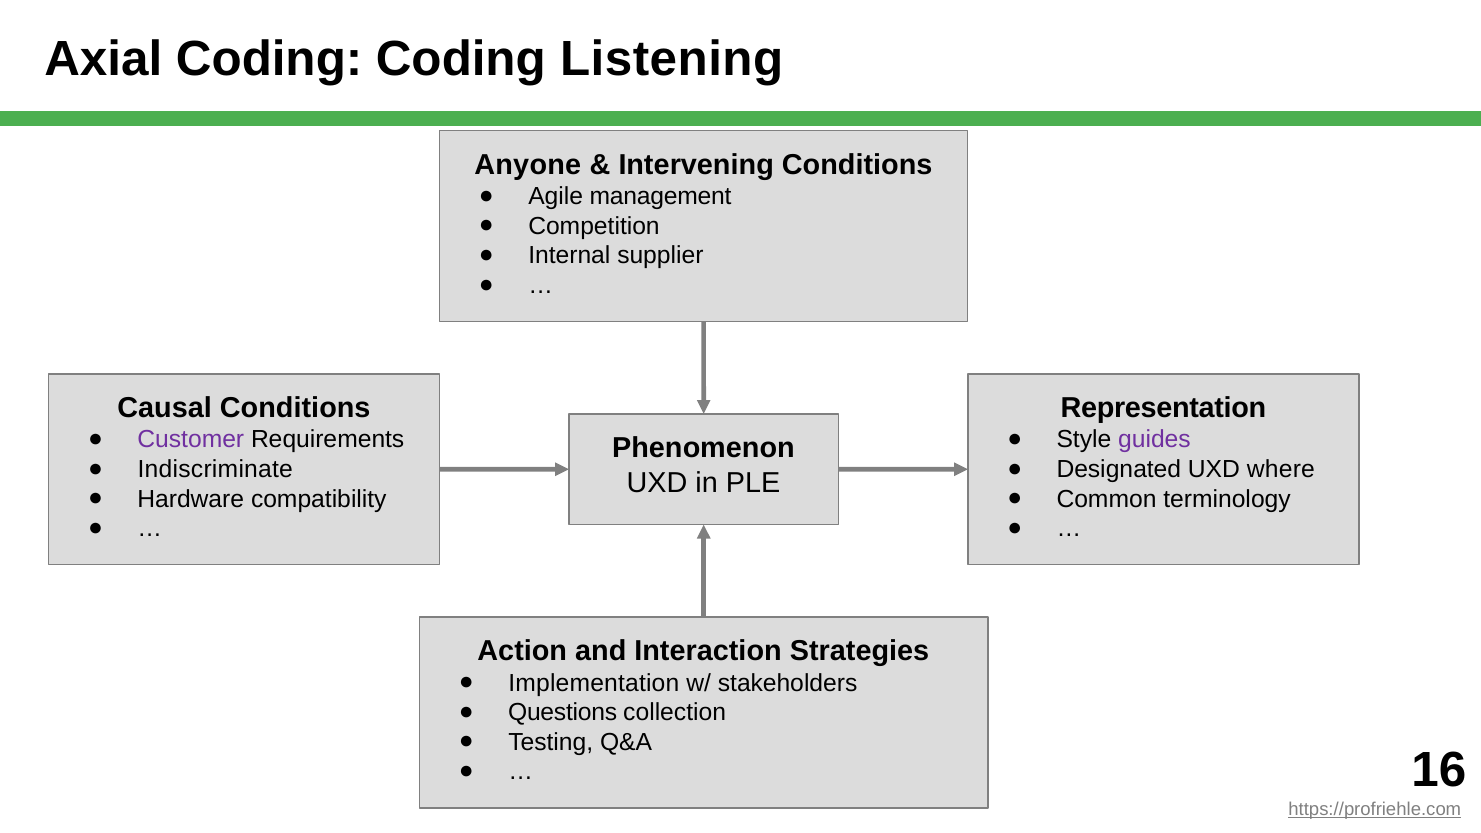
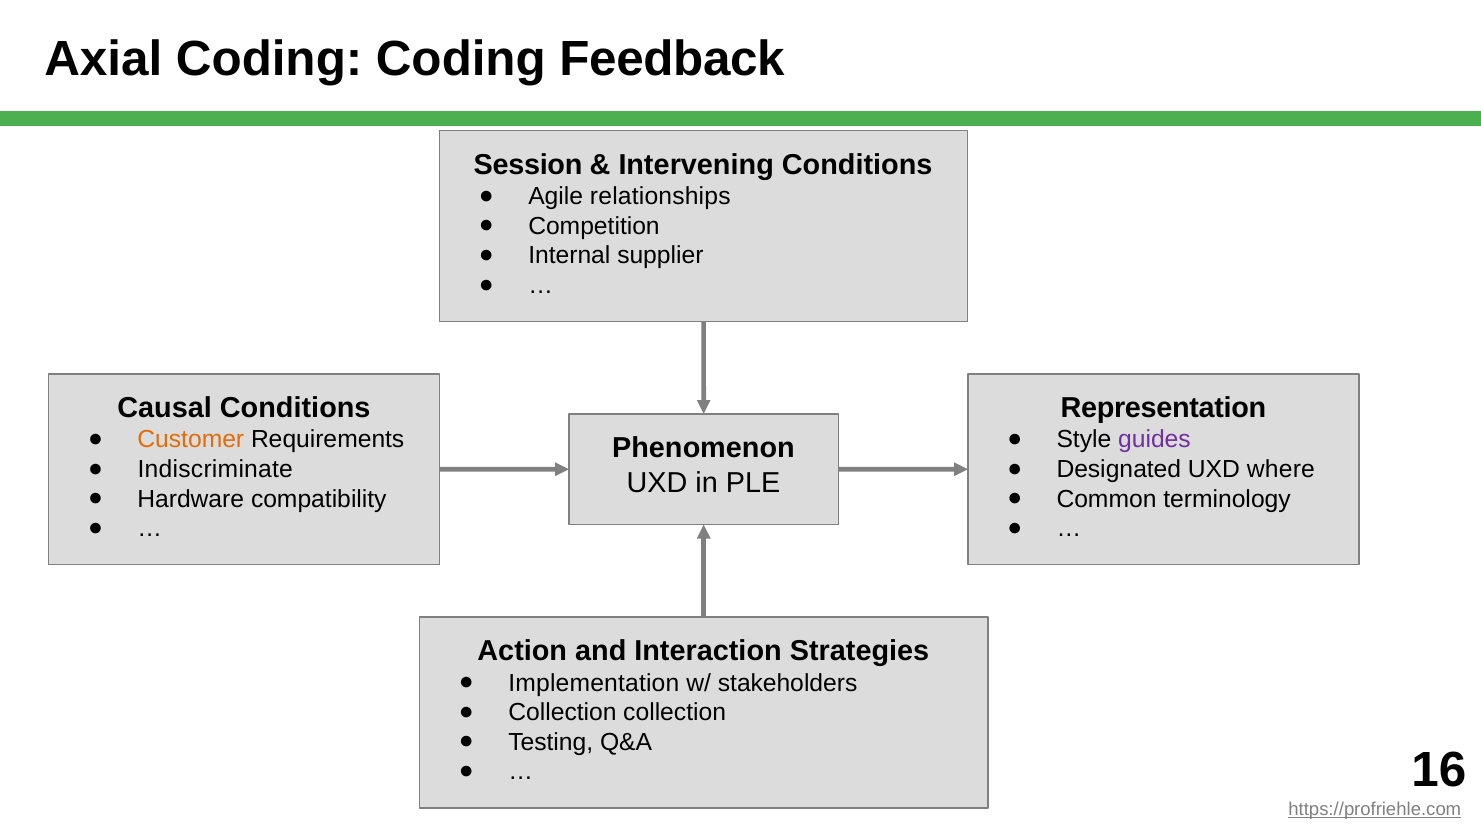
Listening: Listening -> Feedback (672, 59)
Anyone: Anyone -> Session (528, 165)
management: management -> relationships (660, 196)
Customer colour: purple -> orange (191, 440)
Questions: Questions -> Collection (562, 713)
